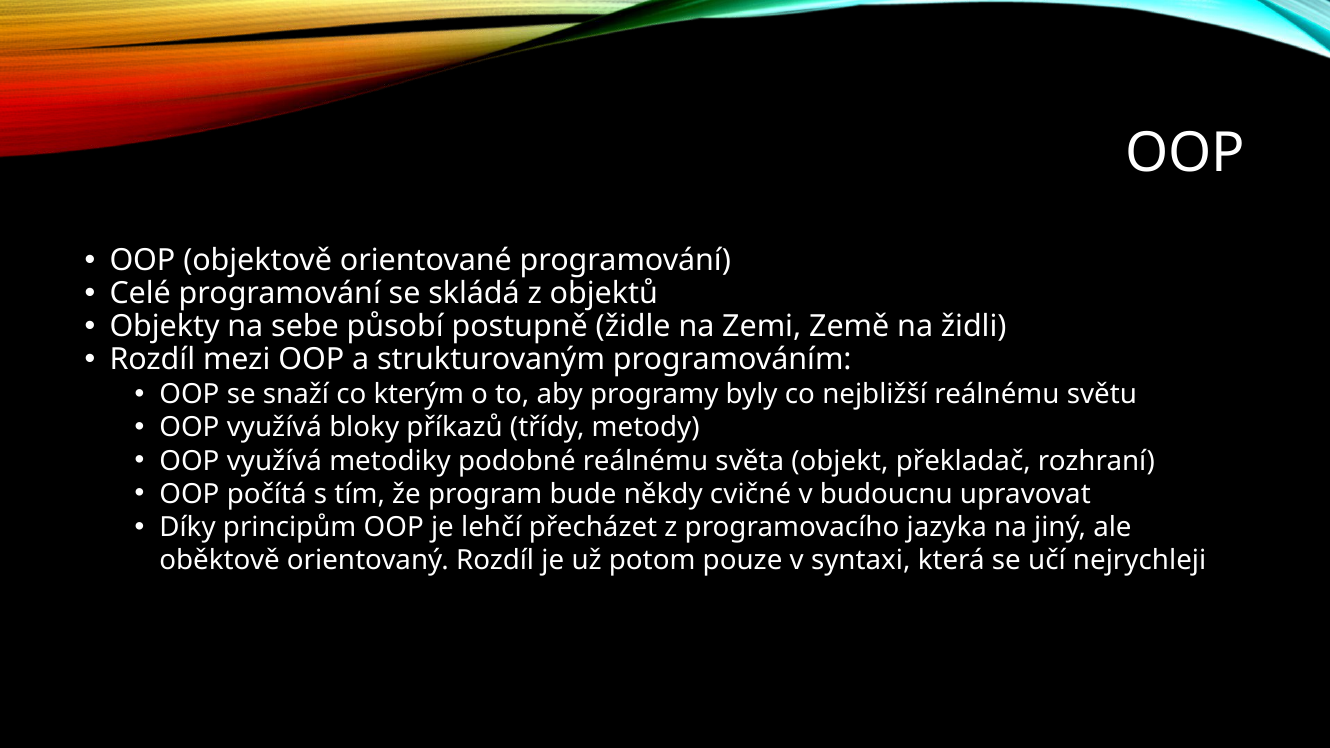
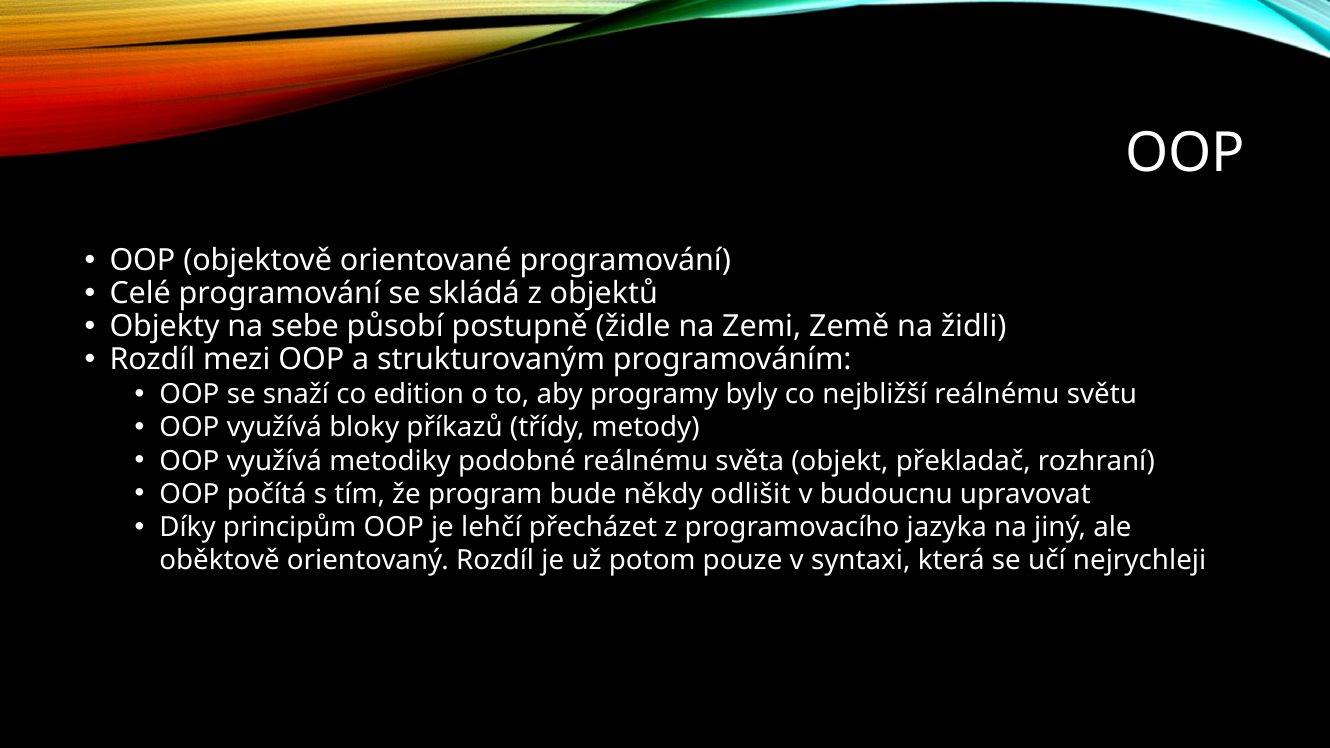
kterým: kterým -> edition (419, 395)
cvičné: cvičné -> odlišit (750, 494)
